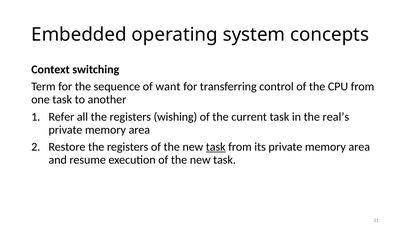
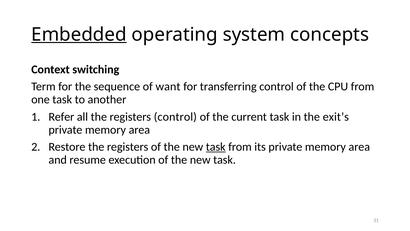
Embedded underline: none -> present (79, 34)
registers wishing: wishing -> control (175, 117)
real’s: real’s -> exit’s (336, 117)
